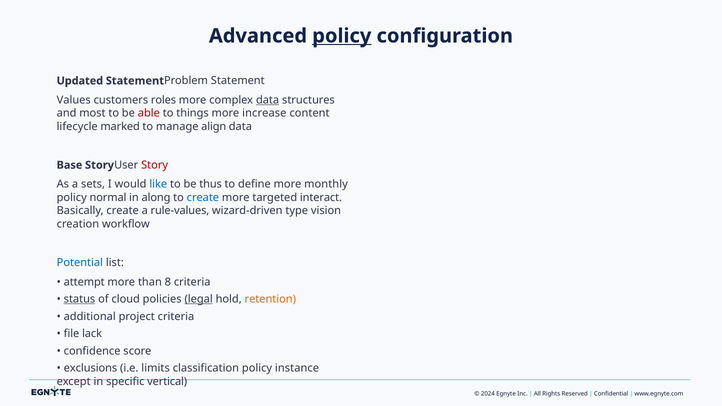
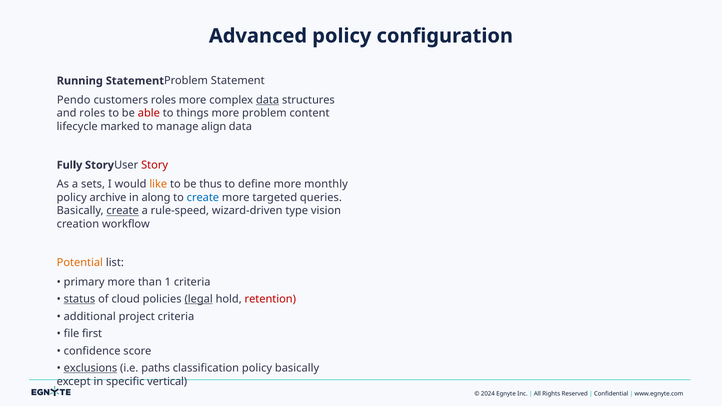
policy underline: present -> none (342, 36)
Updated: Updated -> Running (80, 81)
Values: Values -> Pendo (74, 100)
and most: most -> roles (92, 113)
increase: increase -> problem (264, 113)
Base: Base -> Fully (69, 165)
like colour: blue -> orange (158, 184)
normal: normal -> archive (108, 198)
interact: interact -> queries (321, 198)
create underline: none -> present (123, 211)
rule-values: rule-values -> rule-speed (180, 211)
Potential colour: blue -> orange (80, 263)
attempt: attempt -> primary (84, 282)
8: 8 -> 1 (168, 282)
retention colour: orange -> red (270, 299)
lack: lack -> first (92, 334)
exclusions underline: none -> present (90, 368)
limits: limits -> paths (156, 368)
policy instance: instance -> basically (297, 368)
